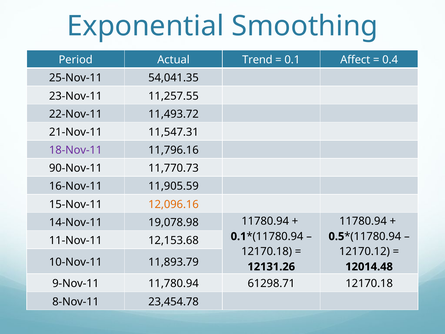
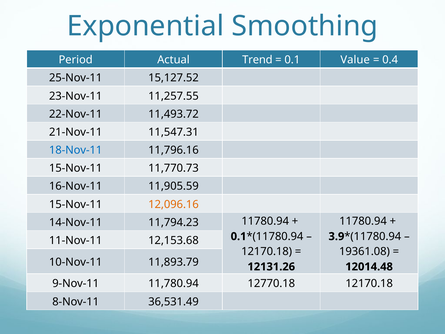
Affect: Affect -> Value (355, 60)
54,041.35: 54,041.35 -> 15,127.52 (173, 78)
18-Nov-11 colour: purple -> blue (76, 150)
90-Nov-11: 90-Nov-11 -> 15-Nov-11 (76, 168)
19,078.98: 19,078.98 -> 11,794.23 (173, 222)
0.5: 0.5 -> 3.9 (336, 236)
12170.12: 12170.12 -> 19361.08 (364, 251)
61298.71: 61298.71 -> 12770.18 (271, 283)
23,454.78: 23,454.78 -> 36,531.49 (173, 301)
